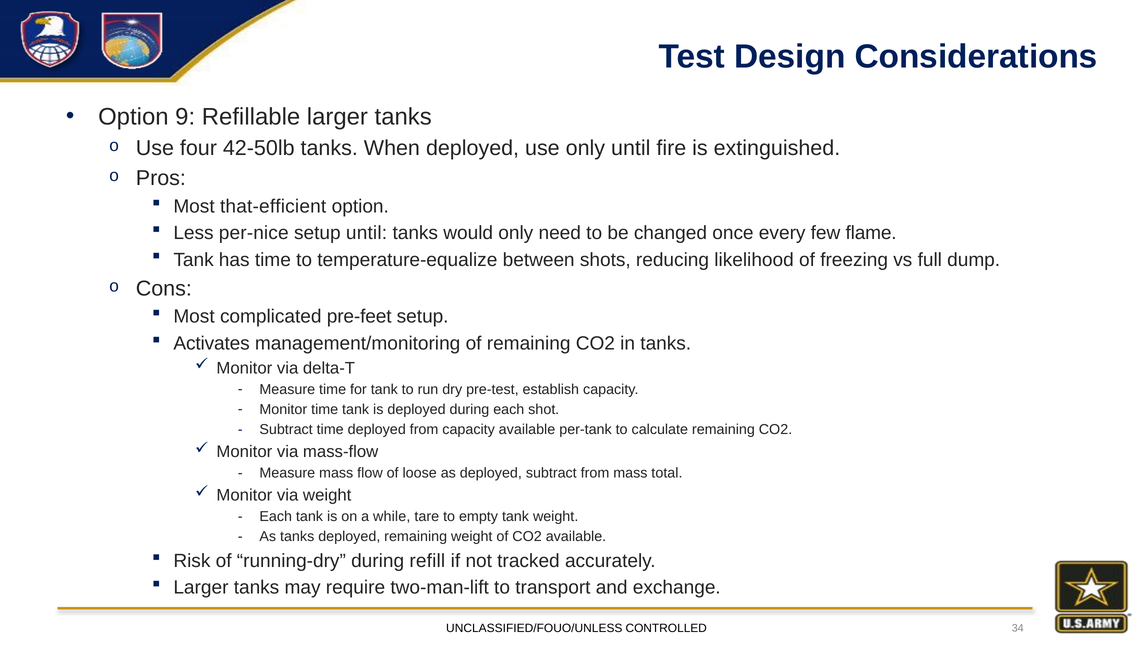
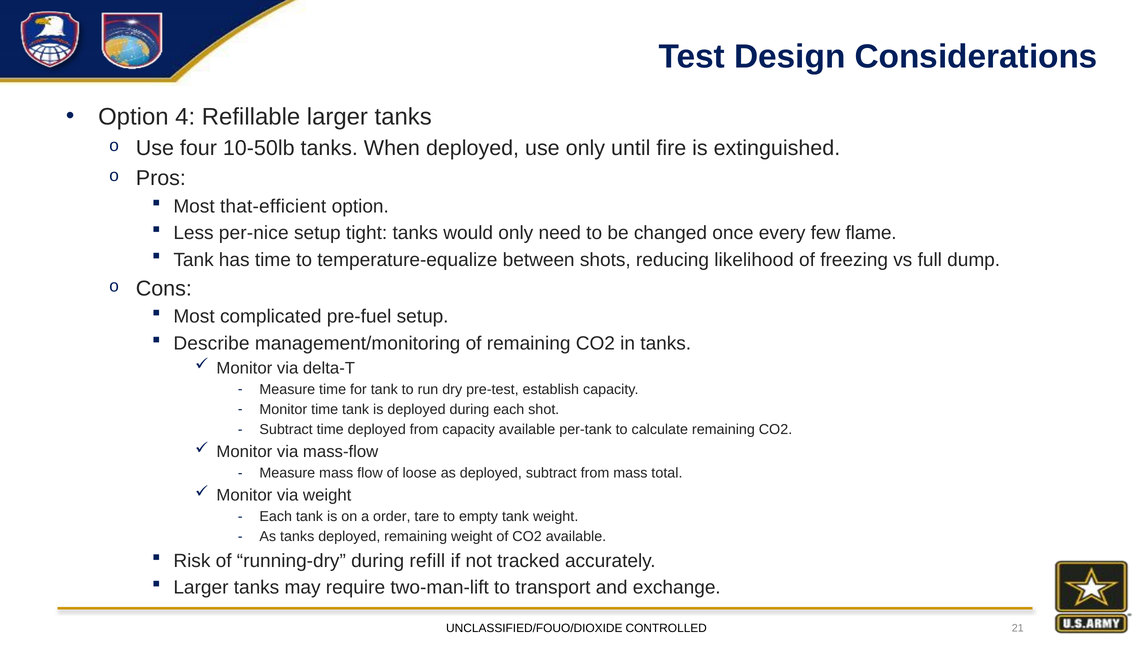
9: 9 -> 4 (185, 117)
42-50lb: 42-50lb -> 10-50lb (259, 148)
setup until: until -> tight (367, 233)
pre-feet: pre-feet -> pre-fuel (359, 317)
Activates: Activates -> Describe (211, 343)
while: while -> order (392, 517)
UNCLASSIFIED/FOUO/UNLESS: UNCLASSIFIED/FOUO/UNLESS -> UNCLASSIFIED/FOUO/DIOXIDE (534, 628)
34: 34 -> 21 (1018, 628)
